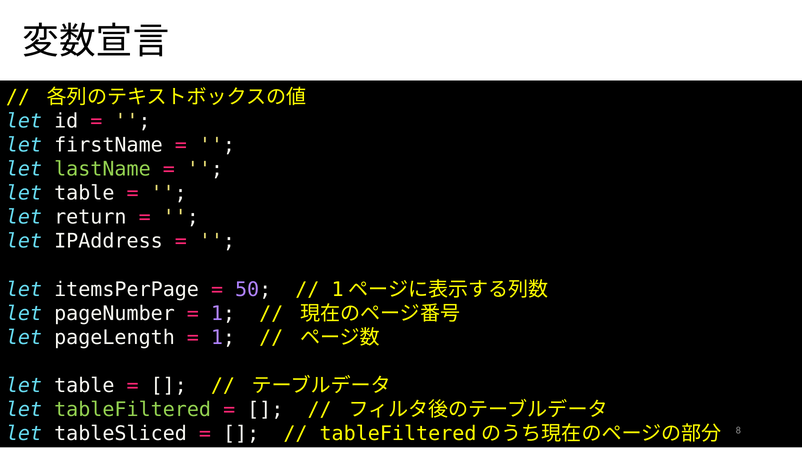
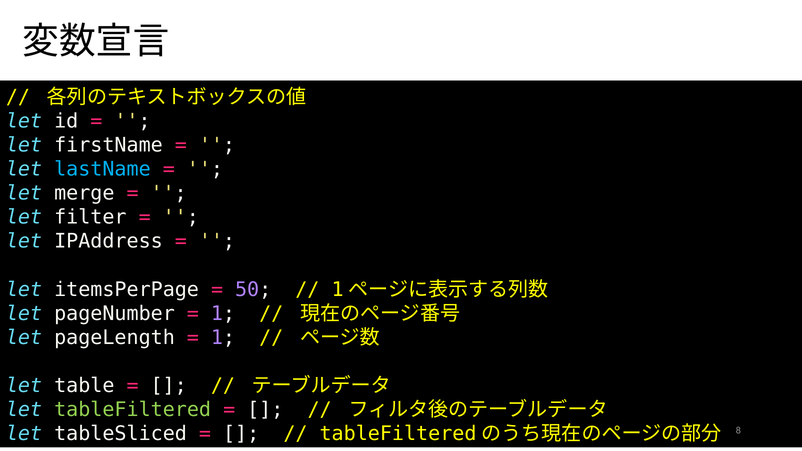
lastName colour: light green -> light blue (102, 169)
table: table -> merge (84, 193)
return: return -> filter (90, 217)
